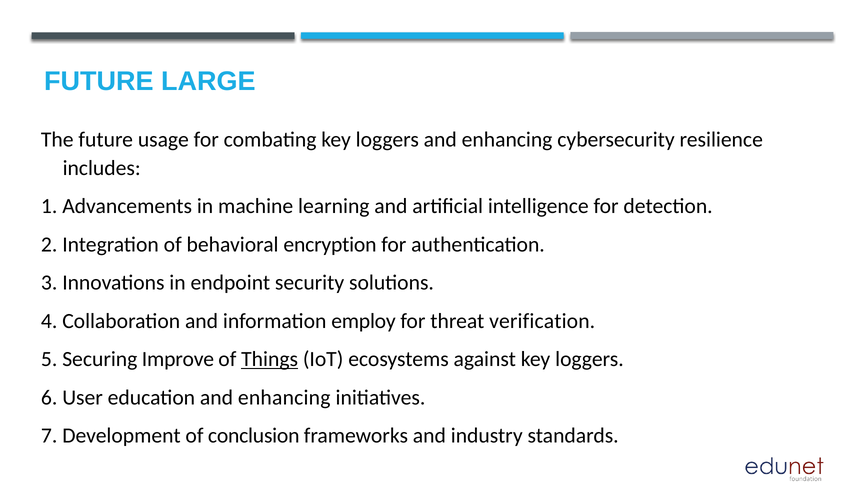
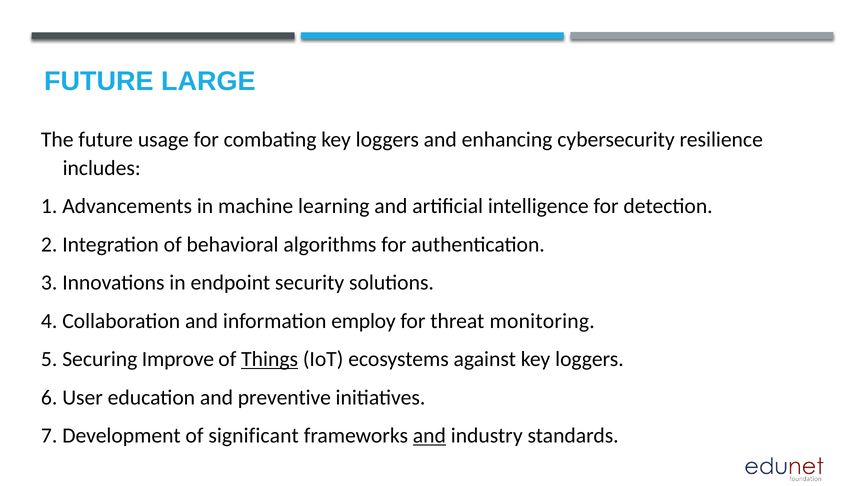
encryption: encryption -> algorithms (330, 245)
verification: verification -> monitoring (542, 321)
education and enhancing: enhancing -> preventive (284, 398)
conclusion: conclusion -> significant (254, 436)
and underline: none -> present (429, 436)
